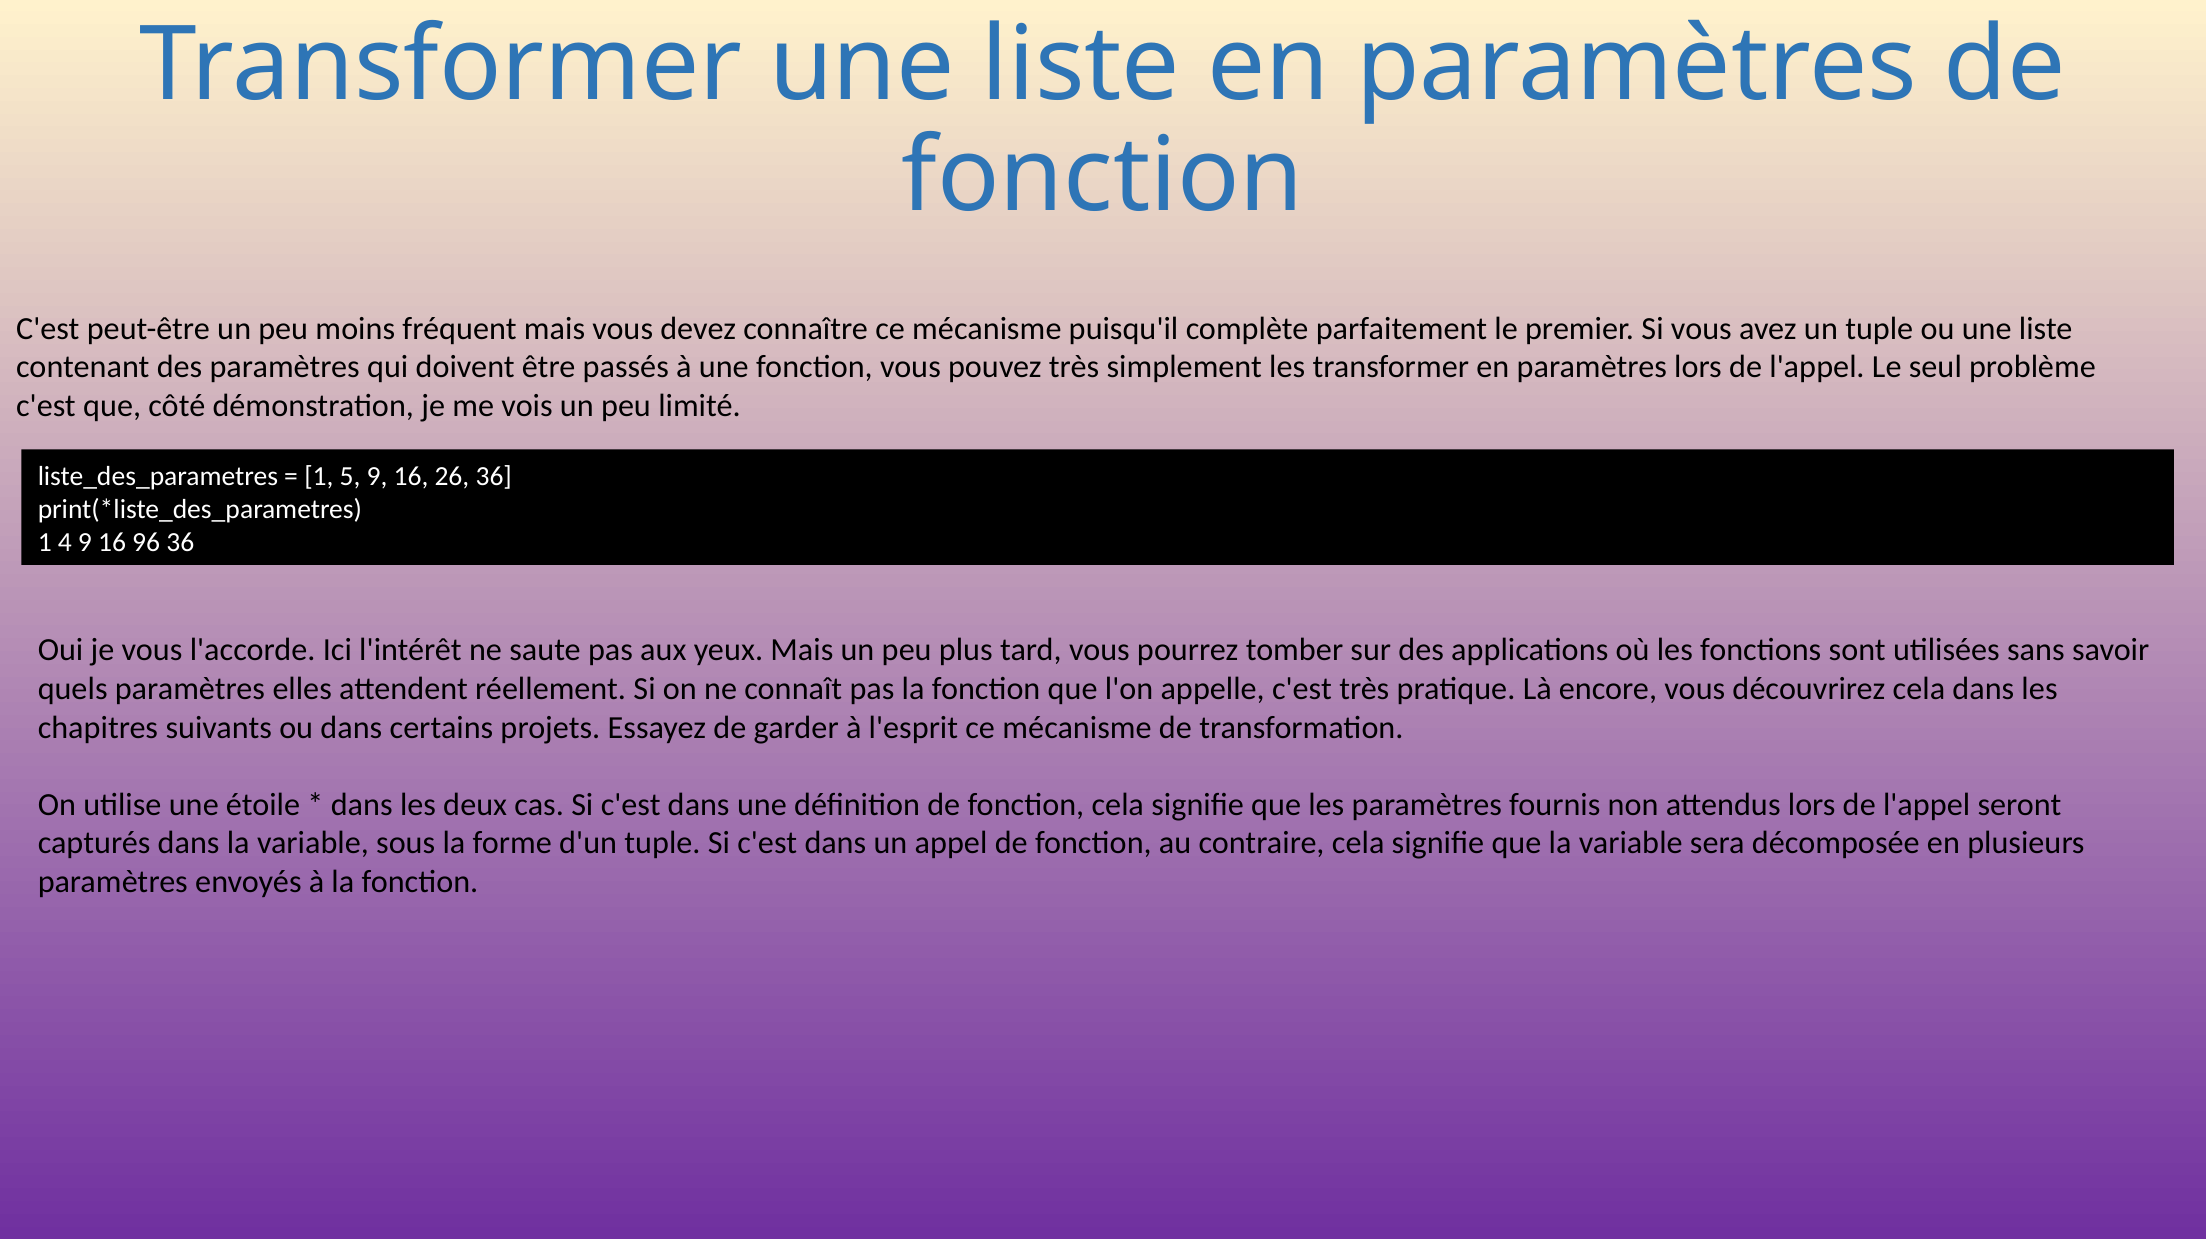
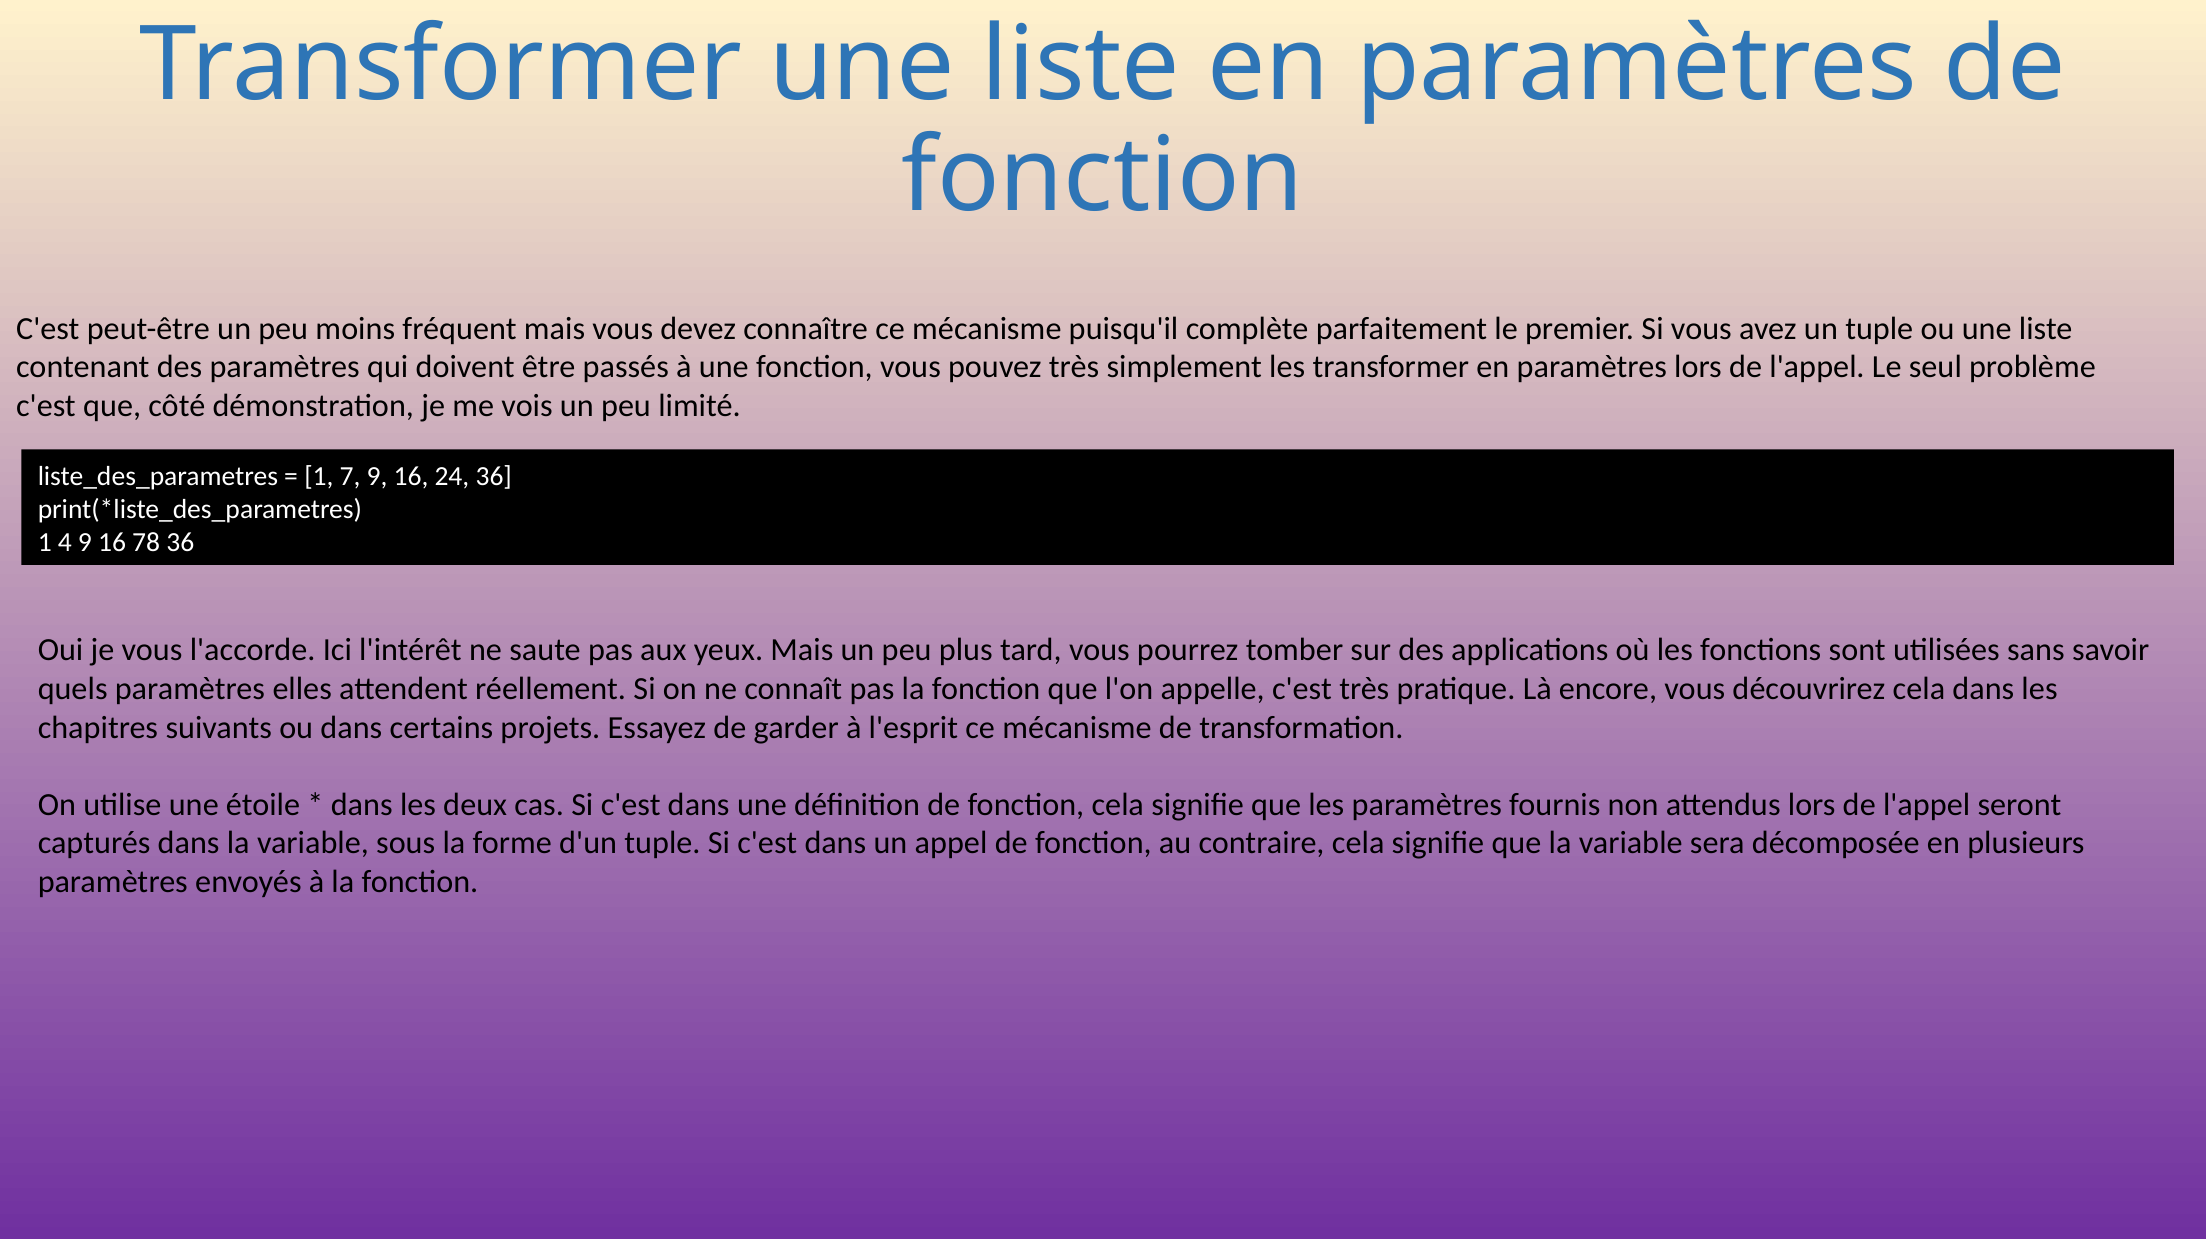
5: 5 -> 7 (350, 476)
26: 26 -> 24 (452, 476)
96: 96 -> 78 (146, 542)
